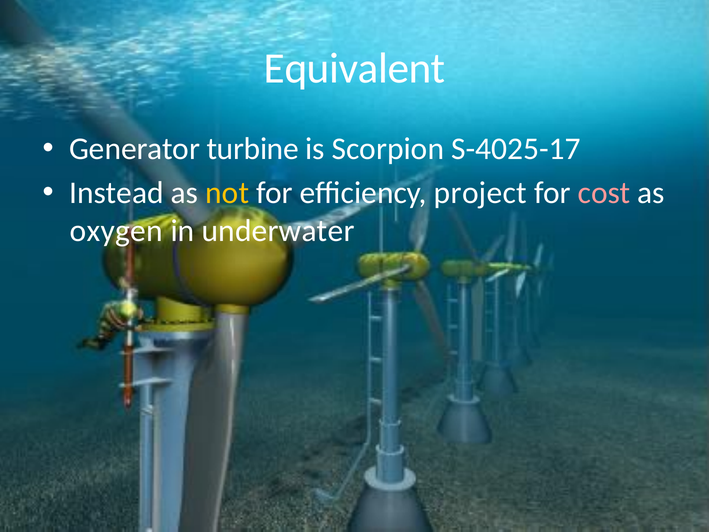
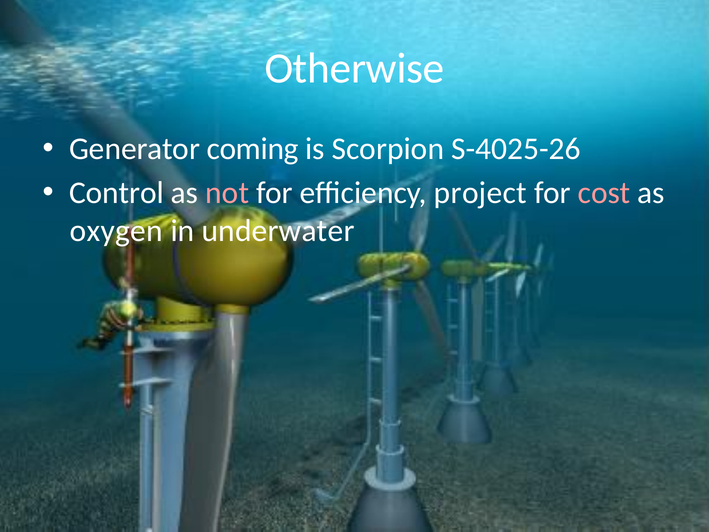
Equivalent: Equivalent -> Otherwise (355, 69)
turbine: turbine -> coming (253, 149)
S-4025-17: S-4025-17 -> S-4025-26 (516, 149)
Instead: Instead -> Control (116, 193)
not colour: yellow -> pink (227, 193)
